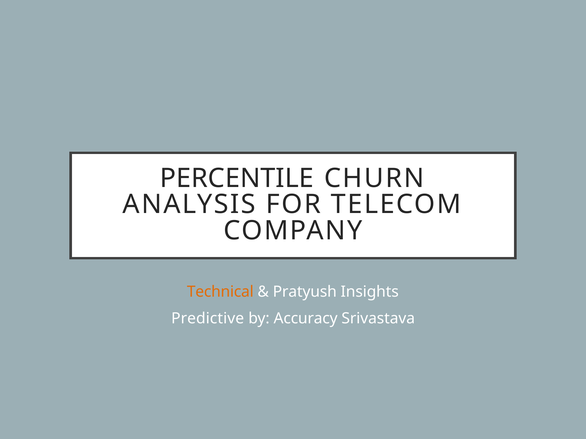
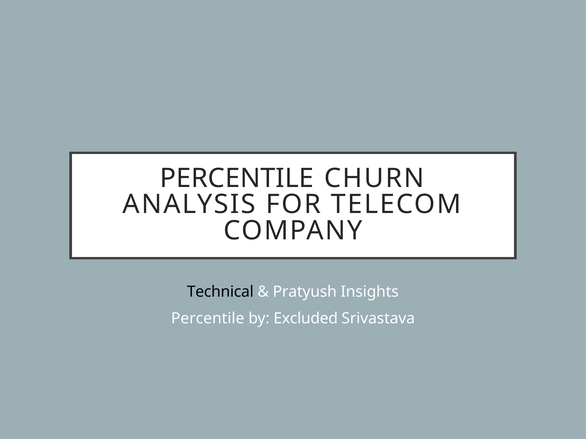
Technical colour: orange -> black (220, 292)
Predictive: Predictive -> Percentile (208, 319)
Accuracy: Accuracy -> Excluded (306, 319)
